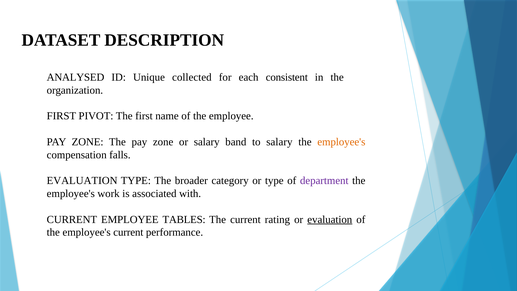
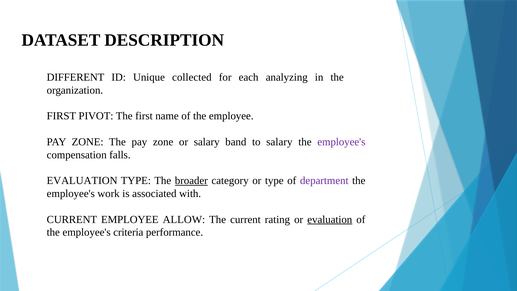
ANALYSED: ANALYSED -> DIFFERENT (76, 77)
consistent: consistent -> analyzing (287, 77)
employee's colour: orange -> purple (341, 142)
broader underline: none -> present (191, 181)
TABLES: TABLES -> ALLOW (184, 219)
employee's current: current -> criteria (128, 232)
